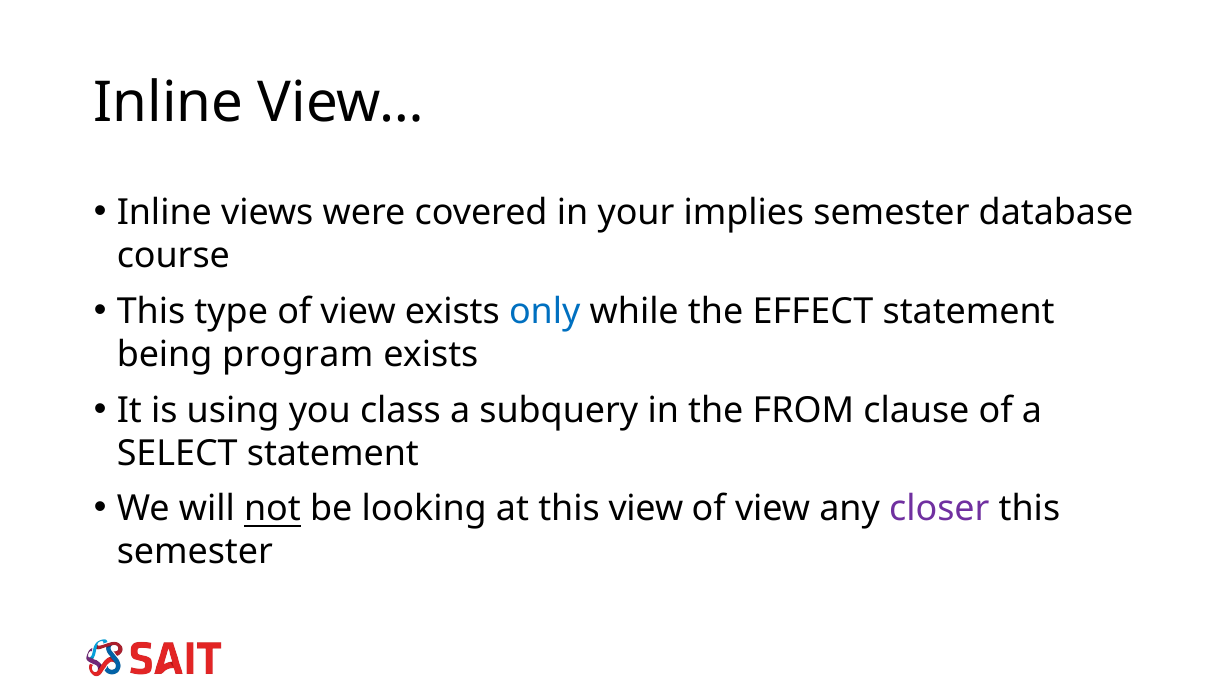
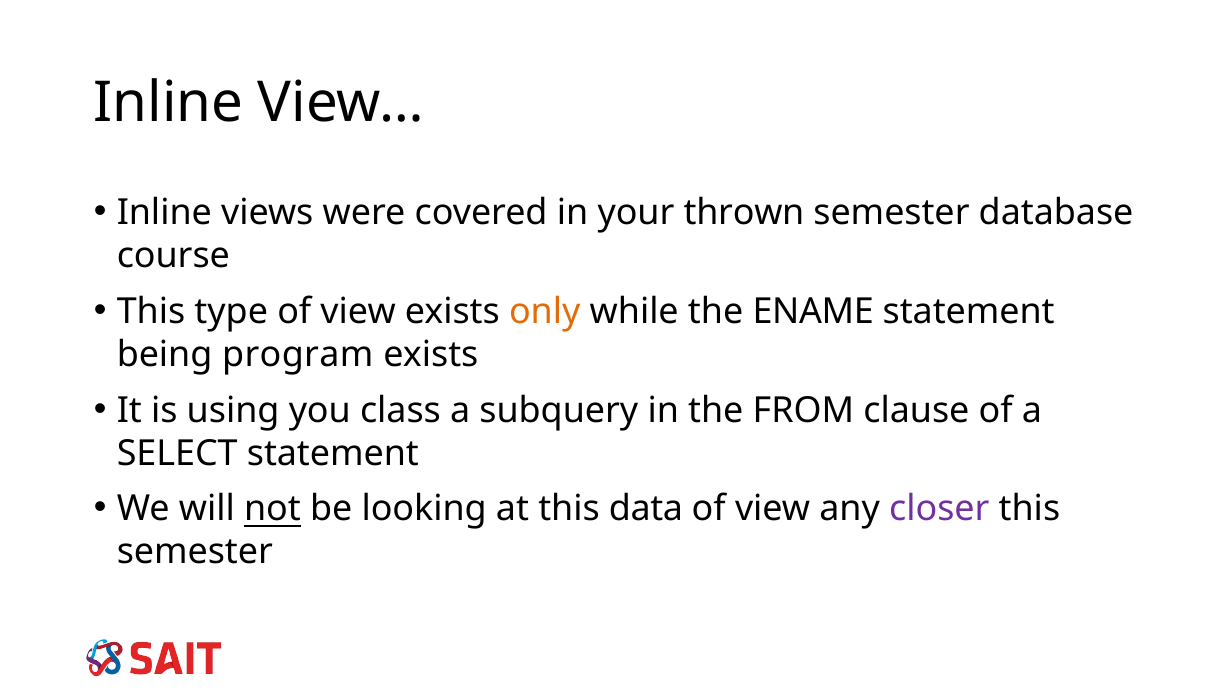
implies: implies -> thrown (744, 213)
only colour: blue -> orange (545, 312)
EFFECT: EFFECT -> ENAME (813, 312)
this view: view -> data (646, 509)
